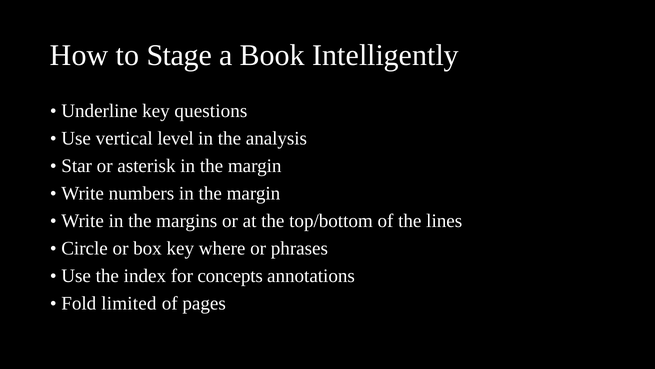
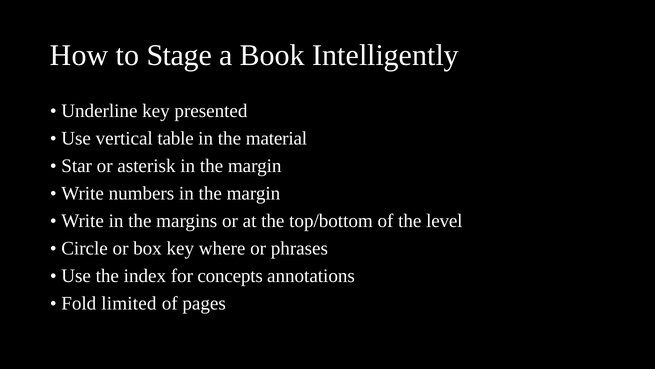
questions: questions -> presented (211, 111)
level: level -> table (176, 138)
analysis: analysis -> material (276, 138)
lines: lines -> level (444, 221)
